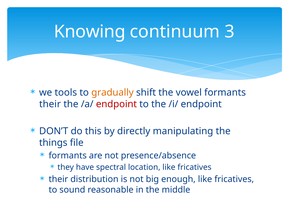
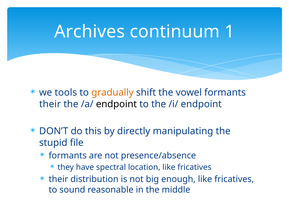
Knowing: Knowing -> Archives (90, 32)
3: 3 -> 1 (230, 32)
endpoint colour: red -> black (116, 104)
things: things -> stupid (53, 143)
